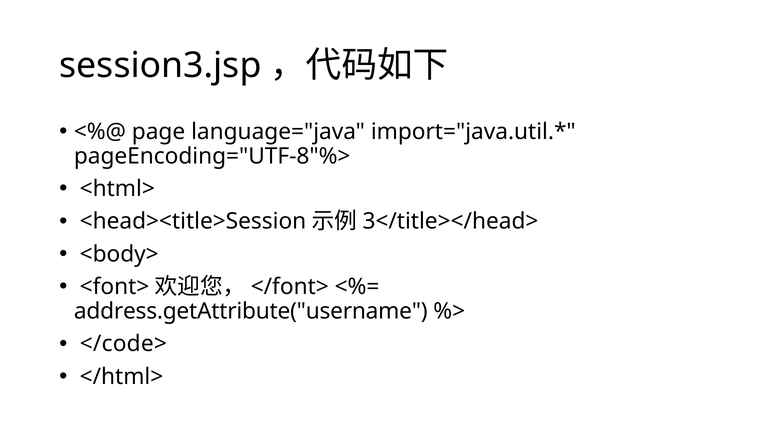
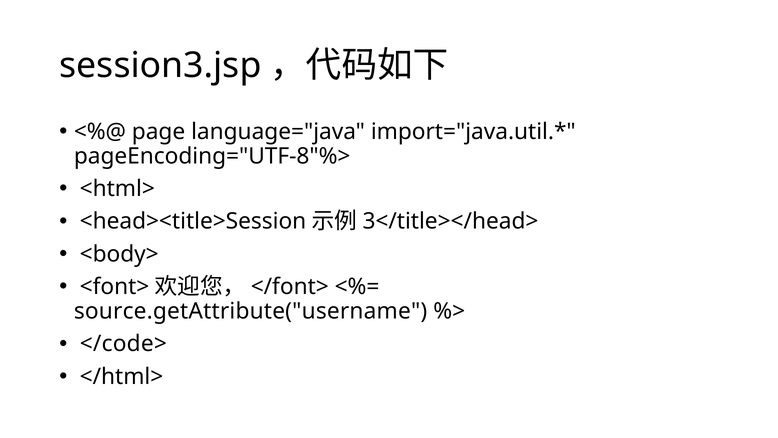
address.getAttribute("username: address.getAttribute("username -> source.getAttribute("username (251, 311)
